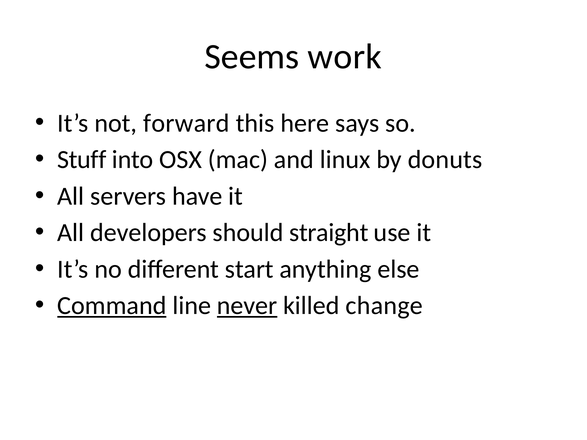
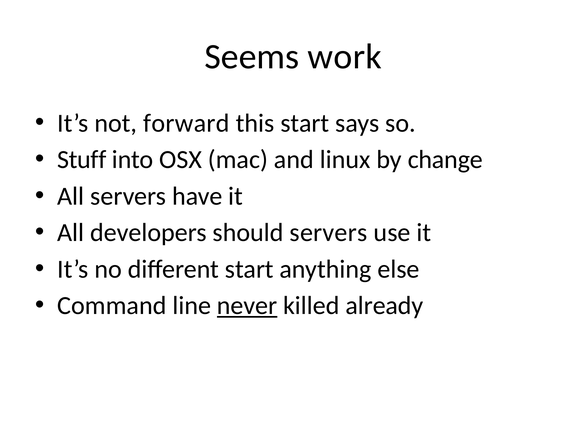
this here: here -> start (305, 123)
donuts: donuts -> change (445, 160)
should straight: straight -> servers (329, 233)
Command underline: present -> none (112, 306)
change: change -> already (384, 306)
